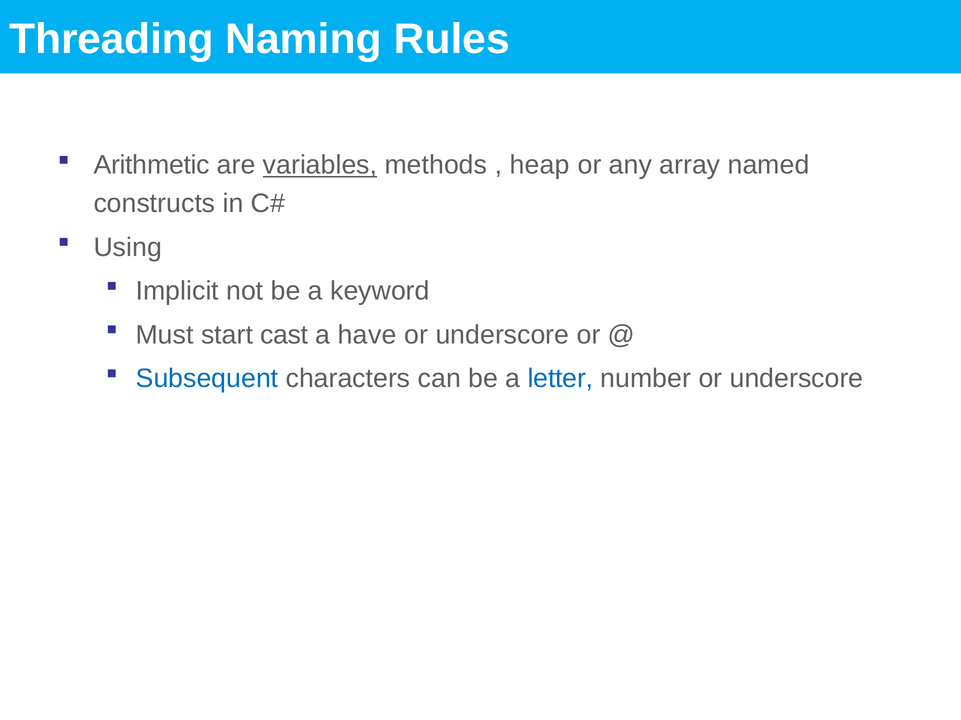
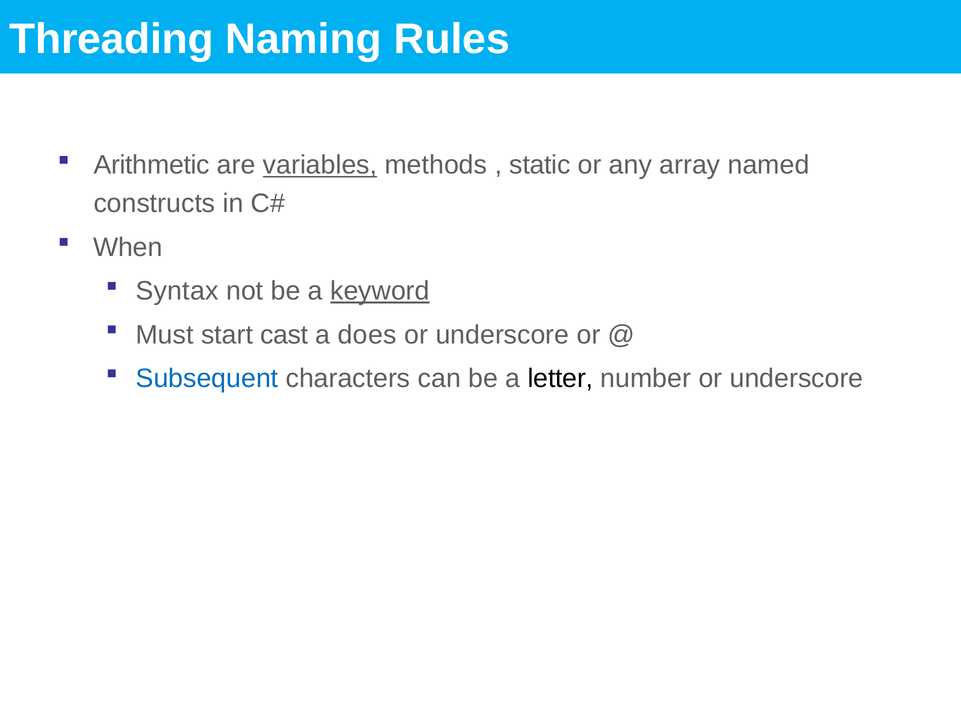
heap: heap -> static (540, 165)
Using: Using -> When (128, 248)
Implicit: Implicit -> Syntax (177, 291)
keyword underline: none -> present (380, 291)
have: have -> does (367, 335)
letter colour: blue -> black (560, 379)
